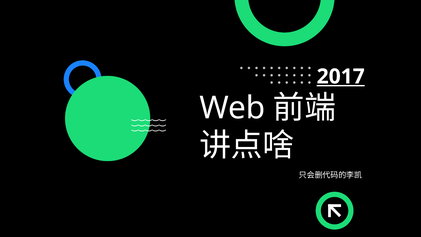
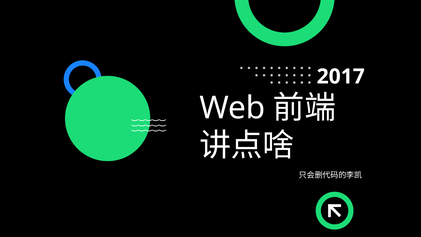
2017 underline: present -> none (341, 76)
